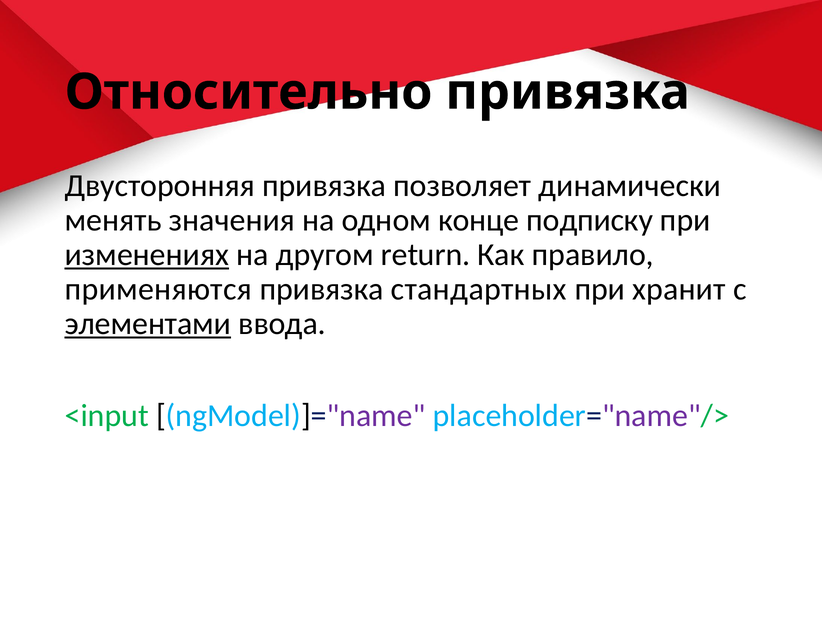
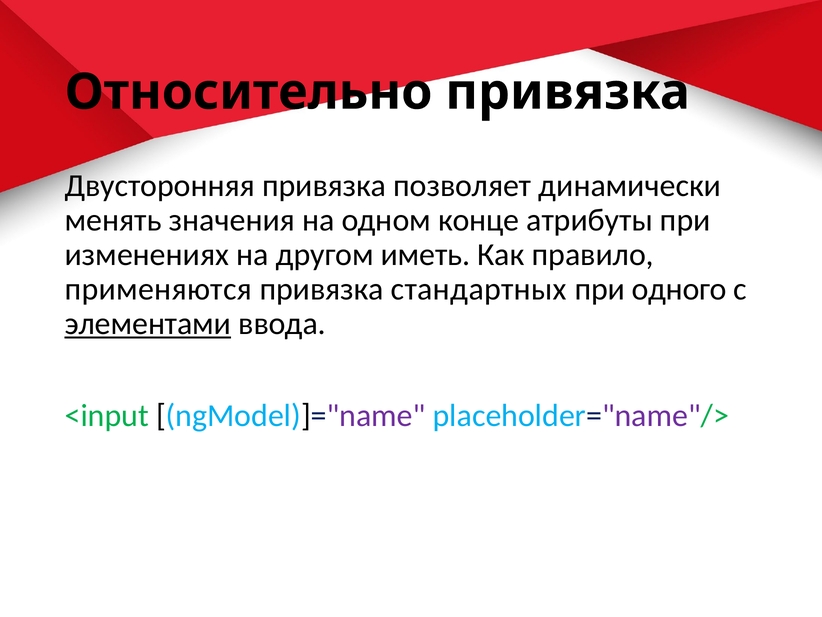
подписку: подписку -> атрибуты (590, 220)
изменениях underline: present -> none (147, 254)
return: return -> иметь (426, 254)
хранит: хранит -> одного (679, 289)
